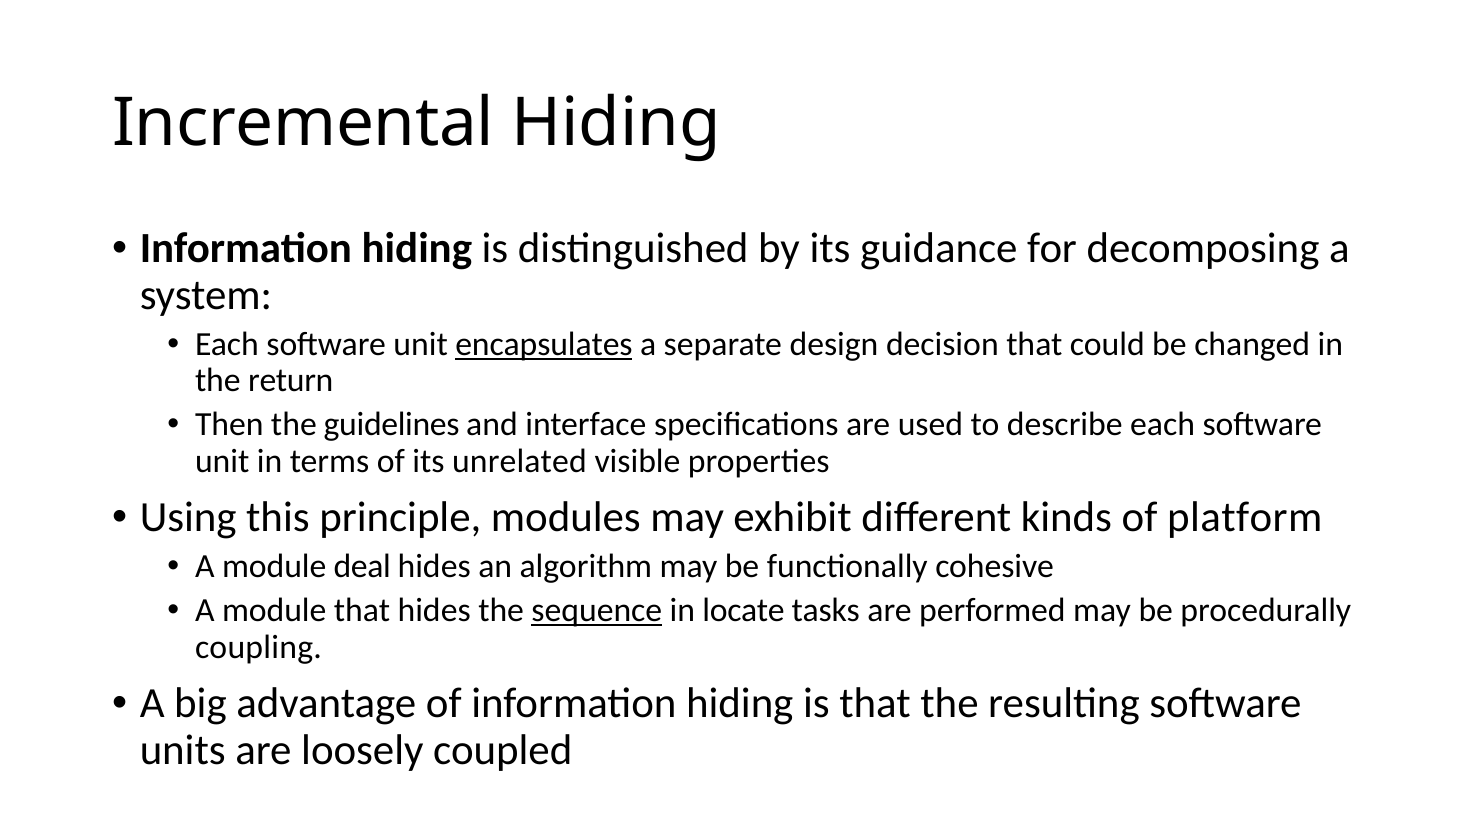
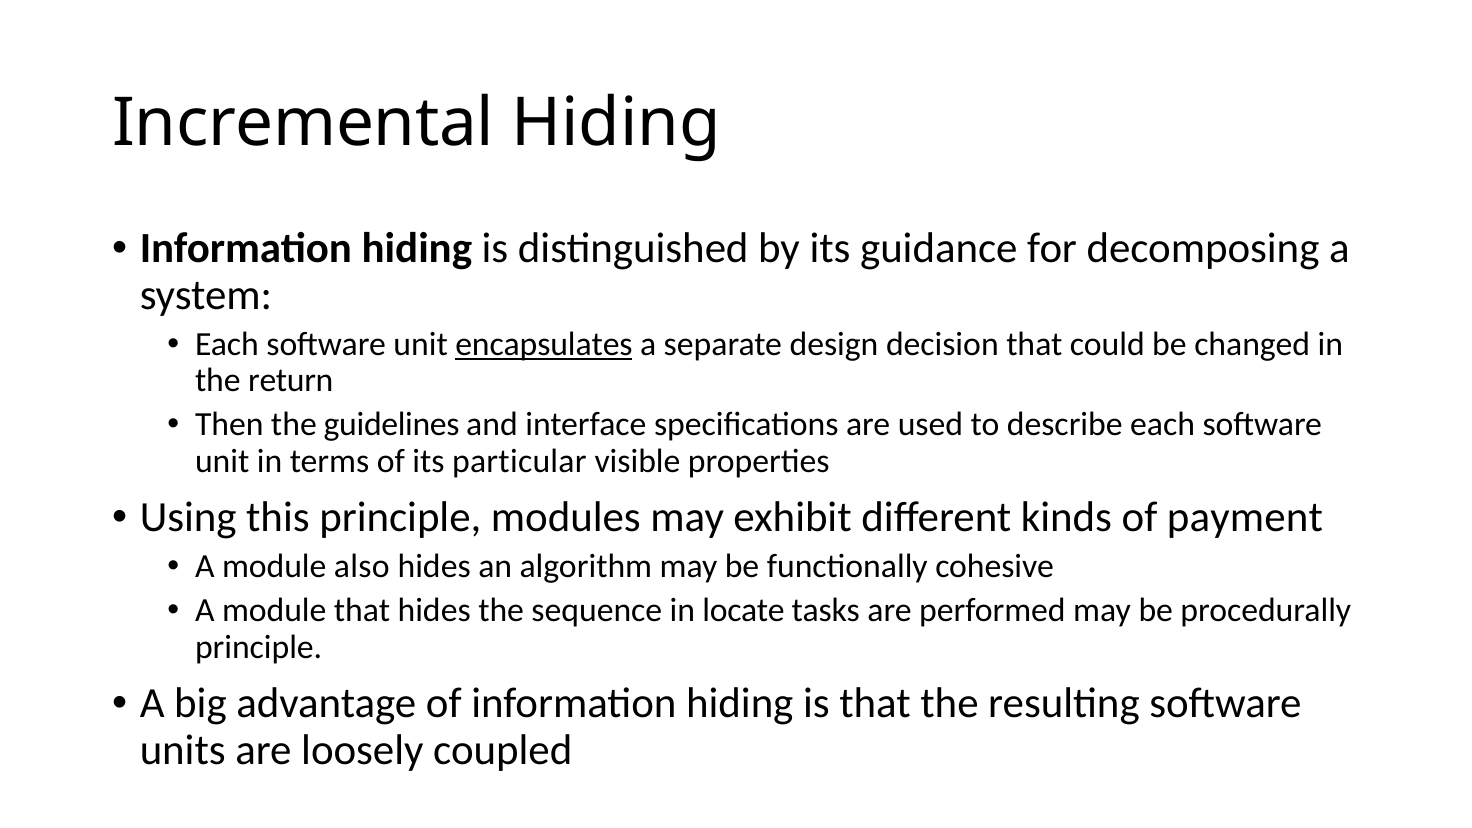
unrelated: unrelated -> particular (519, 461)
platform: platform -> payment (1245, 518)
deal: deal -> also (362, 567)
sequence underline: present -> none (597, 611)
coupling: coupling -> principle (259, 647)
